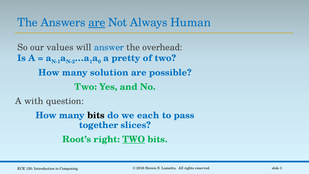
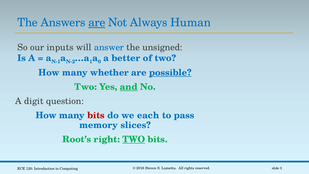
values: values -> inputs (60, 47)
overhead: overhead -> unsigned (162, 47)
pretty: pretty -> better (126, 58)
solution: solution -> whether (109, 73)
possible underline: none -> present (170, 73)
and underline: none -> present (129, 87)
with: with -> digit (34, 101)
bits colour: black -> red (96, 115)
together: together -> memory (99, 125)
